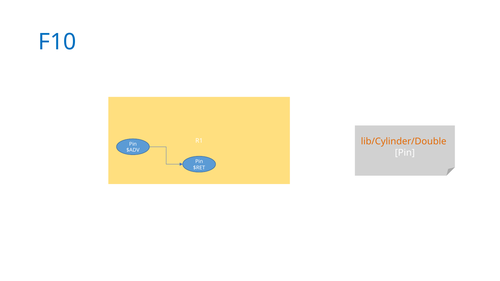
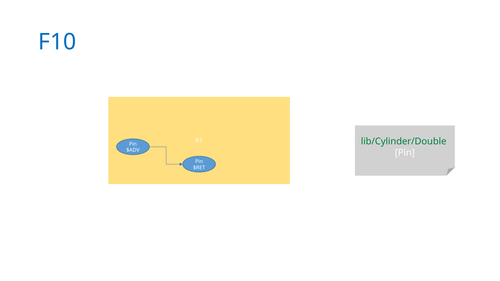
lib/Cylinder/Double colour: orange -> green (404, 142)
